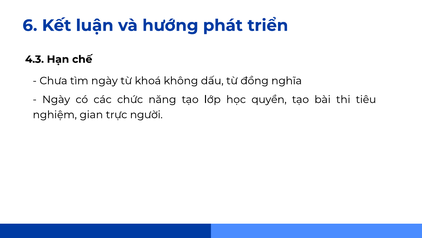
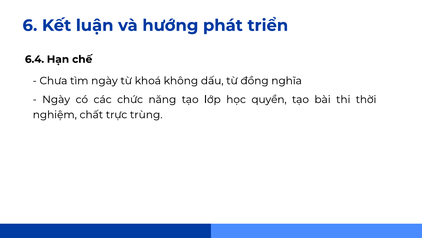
4.3: 4.3 -> 6.4 (35, 59)
tiêu: tiêu -> thời (366, 99)
gian: gian -> chất (91, 114)
người: người -> trùng (146, 114)
